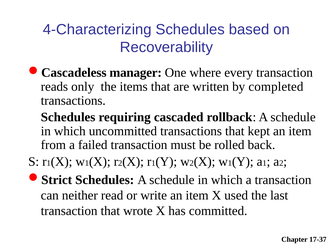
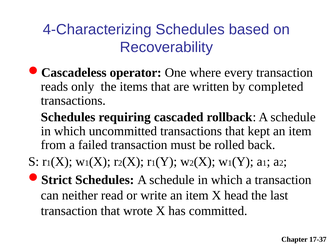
manager: manager -> operator (136, 73)
used: used -> head (236, 196)
